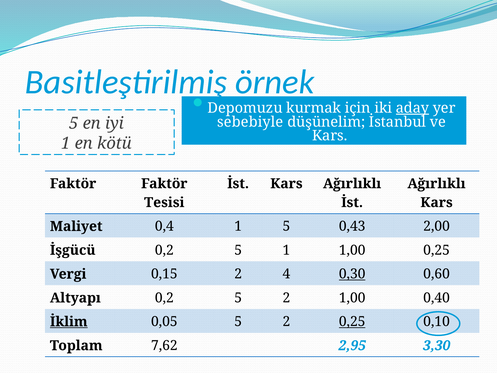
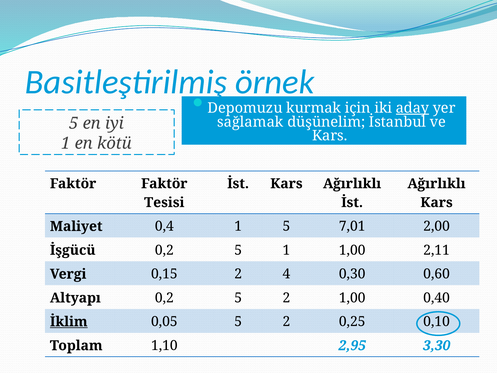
sebebiyle: sebebiyle -> sağlamak (250, 122)
0,43: 0,43 -> 7,01 (352, 226)
1,00 0,25: 0,25 -> 2,11 (437, 250)
0,30 underline: present -> none (352, 274)
0,25 underline: present -> none (352, 322)
7,62: 7,62 -> 1,10 (164, 345)
